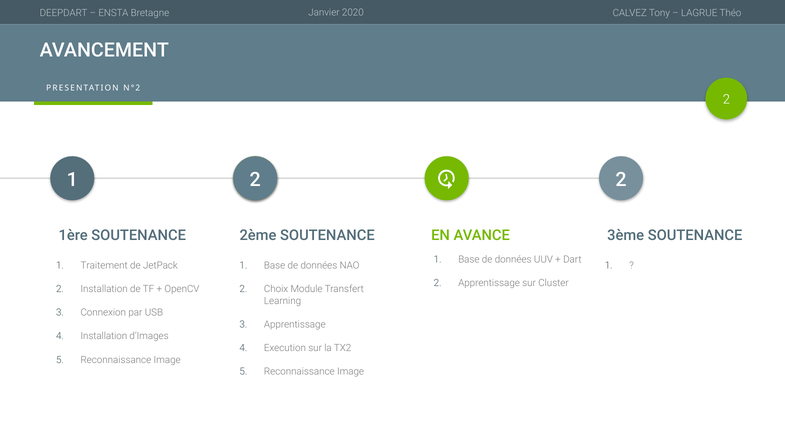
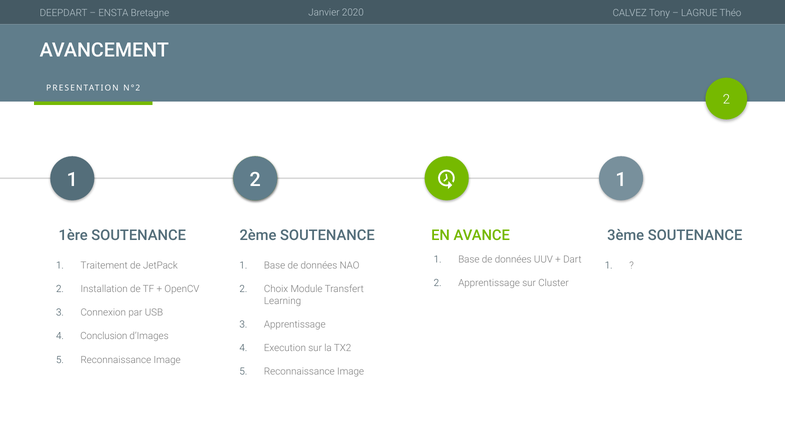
2: 2 -> 1 (621, 179)
Installation: Installation -> Conclusion (104, 336)
